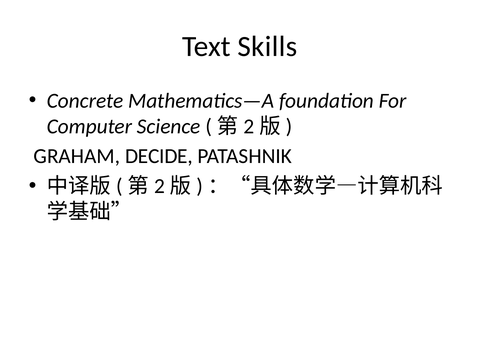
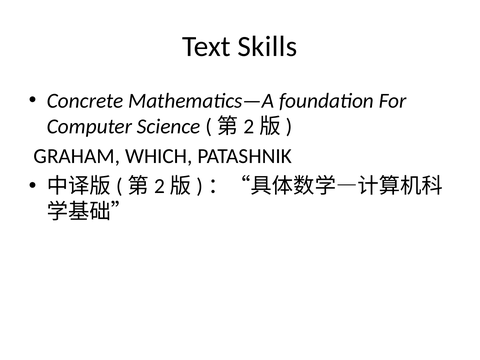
DECIDE: DECIDE -> WHICH (159, 156)
